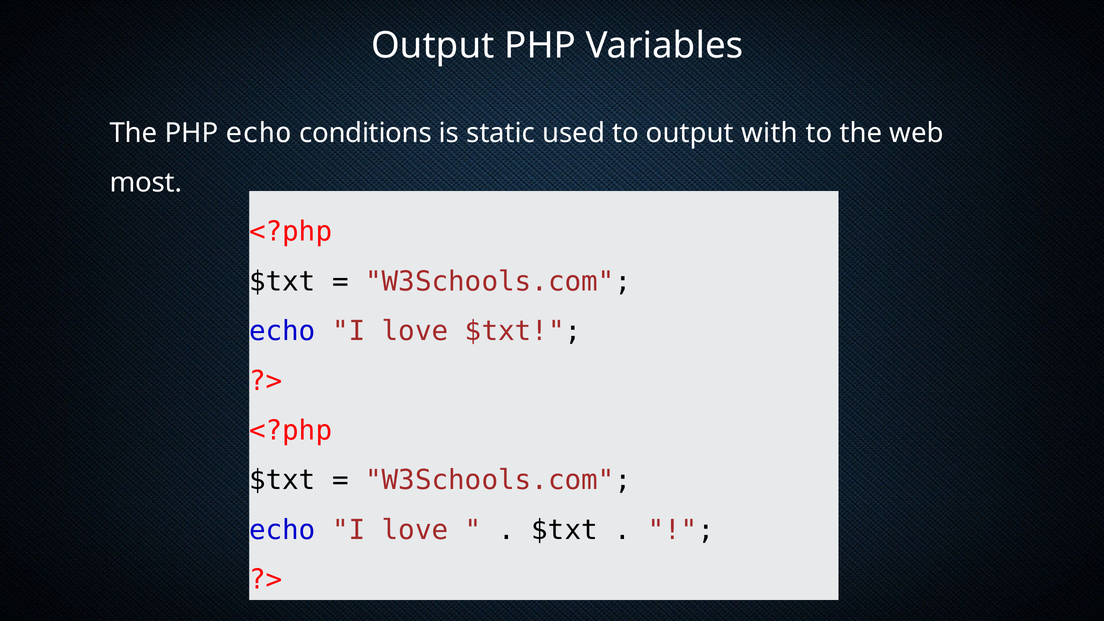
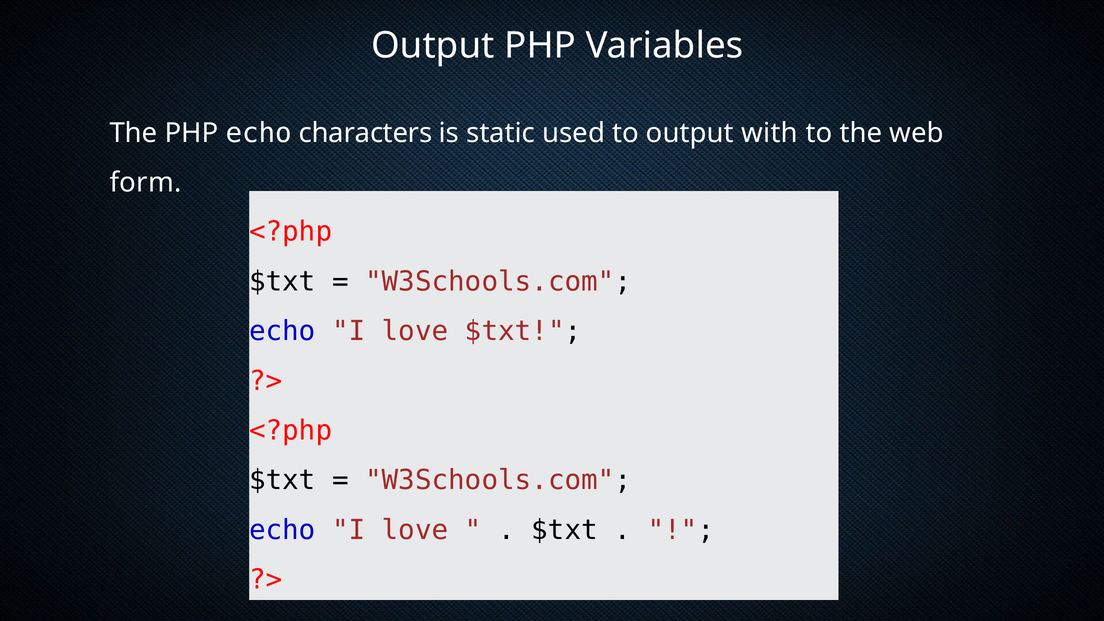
conditions: conditions -> characters (366, 133)
most: most -> form (146, 183)
